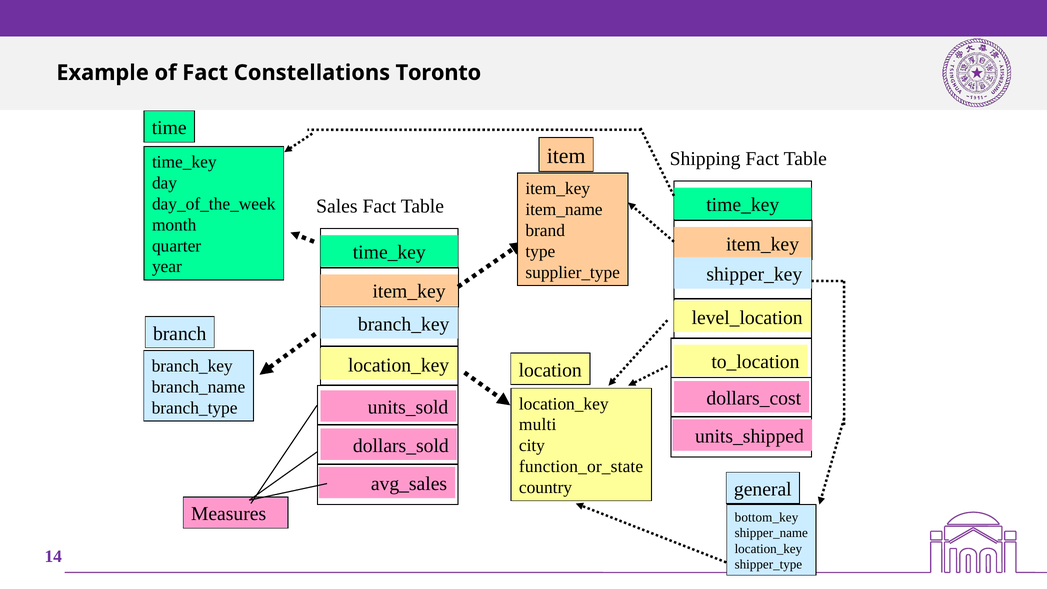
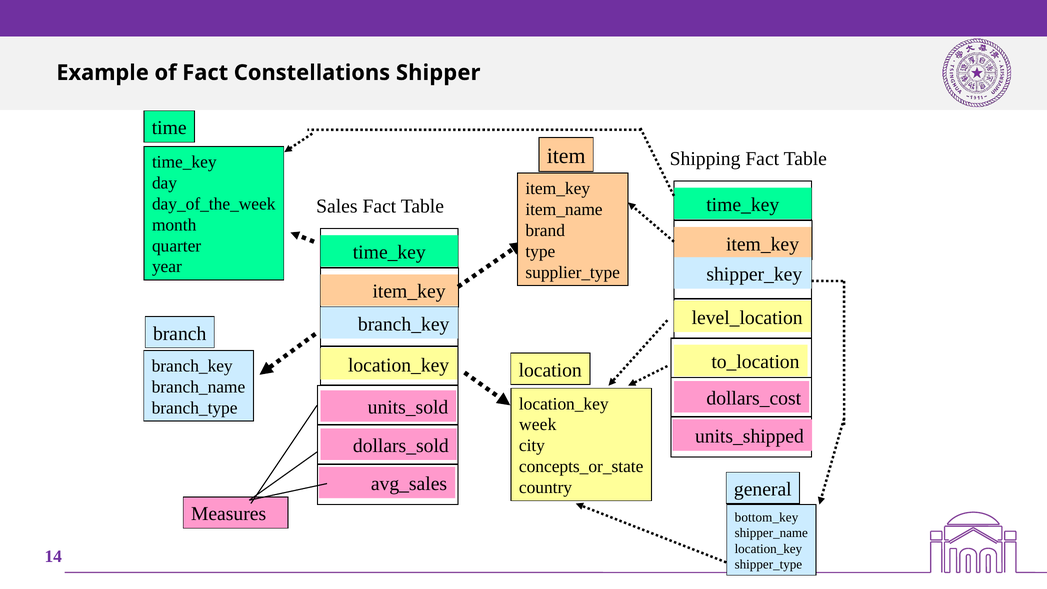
Toronto: Toronto -> Shipper (438, 73)
multi: multi -> week (538, 425)
function_or_state: function_or_state -> concepts_or_state (581, 467)
